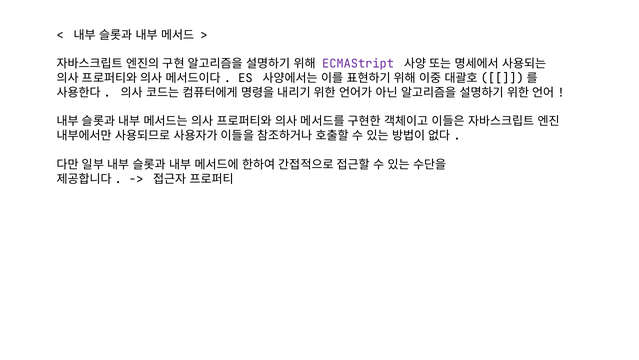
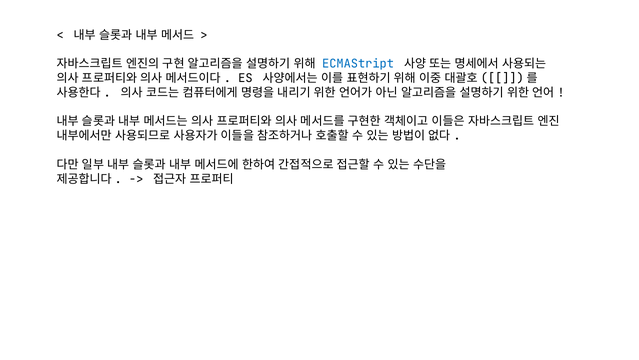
ECMAStript colour: purple -> blue (358, 64)
